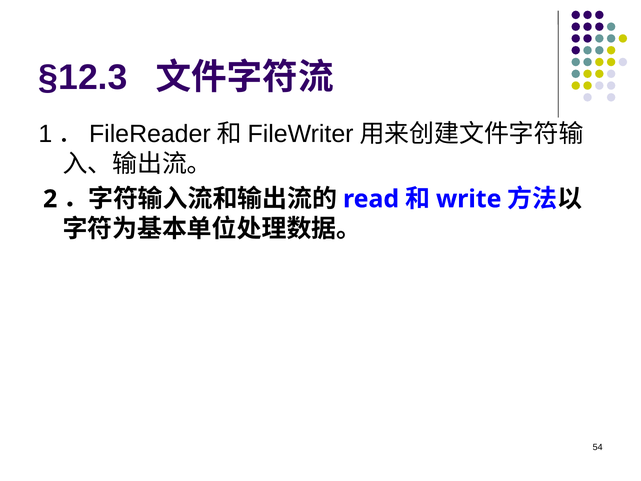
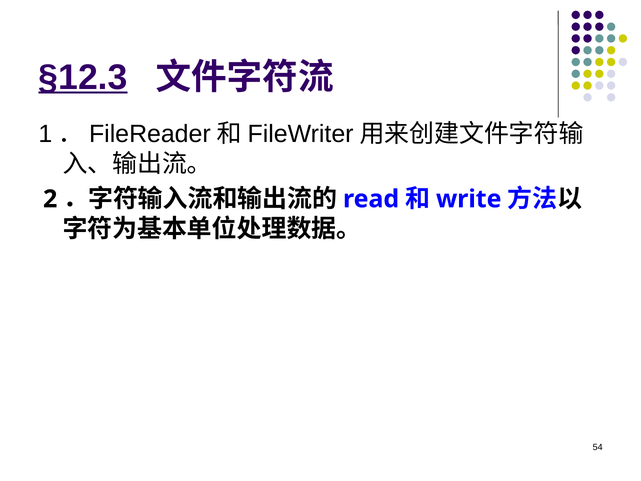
§12.3 underline: none -> present (83, 77)
